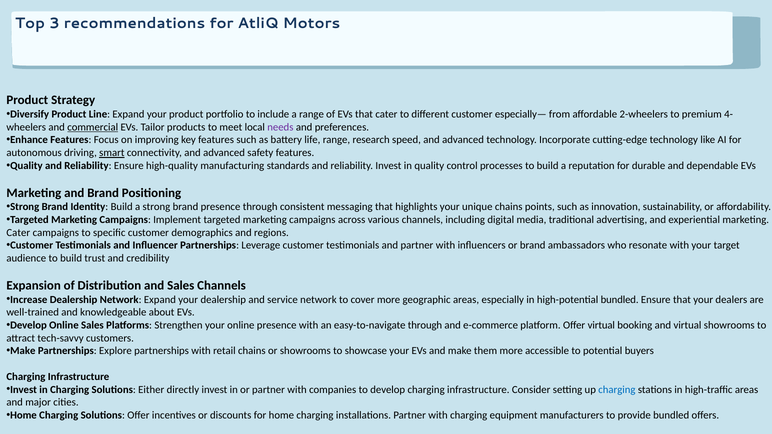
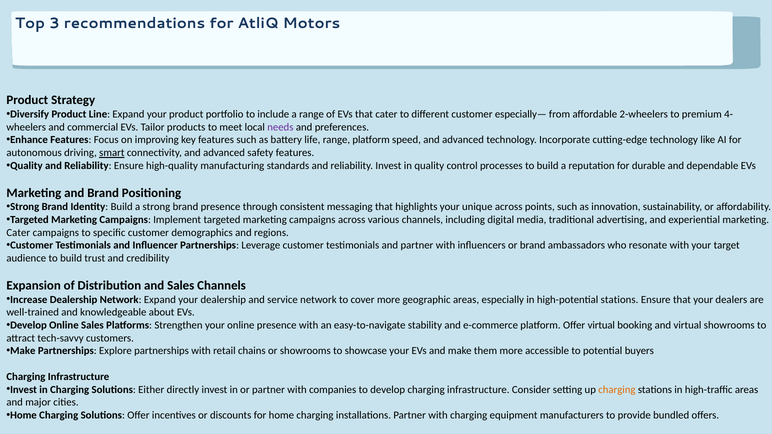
commercial underline: present -> none (93, 127)
range research: research -> platform (371, 140)
unique chains: chains -> across (509, 207)
high-potential bundled: bundled -> stations (620, 300)
easy-to-navigate through: through -> stability (425, 325)
charging colour: blue -> orange (617, 390)
